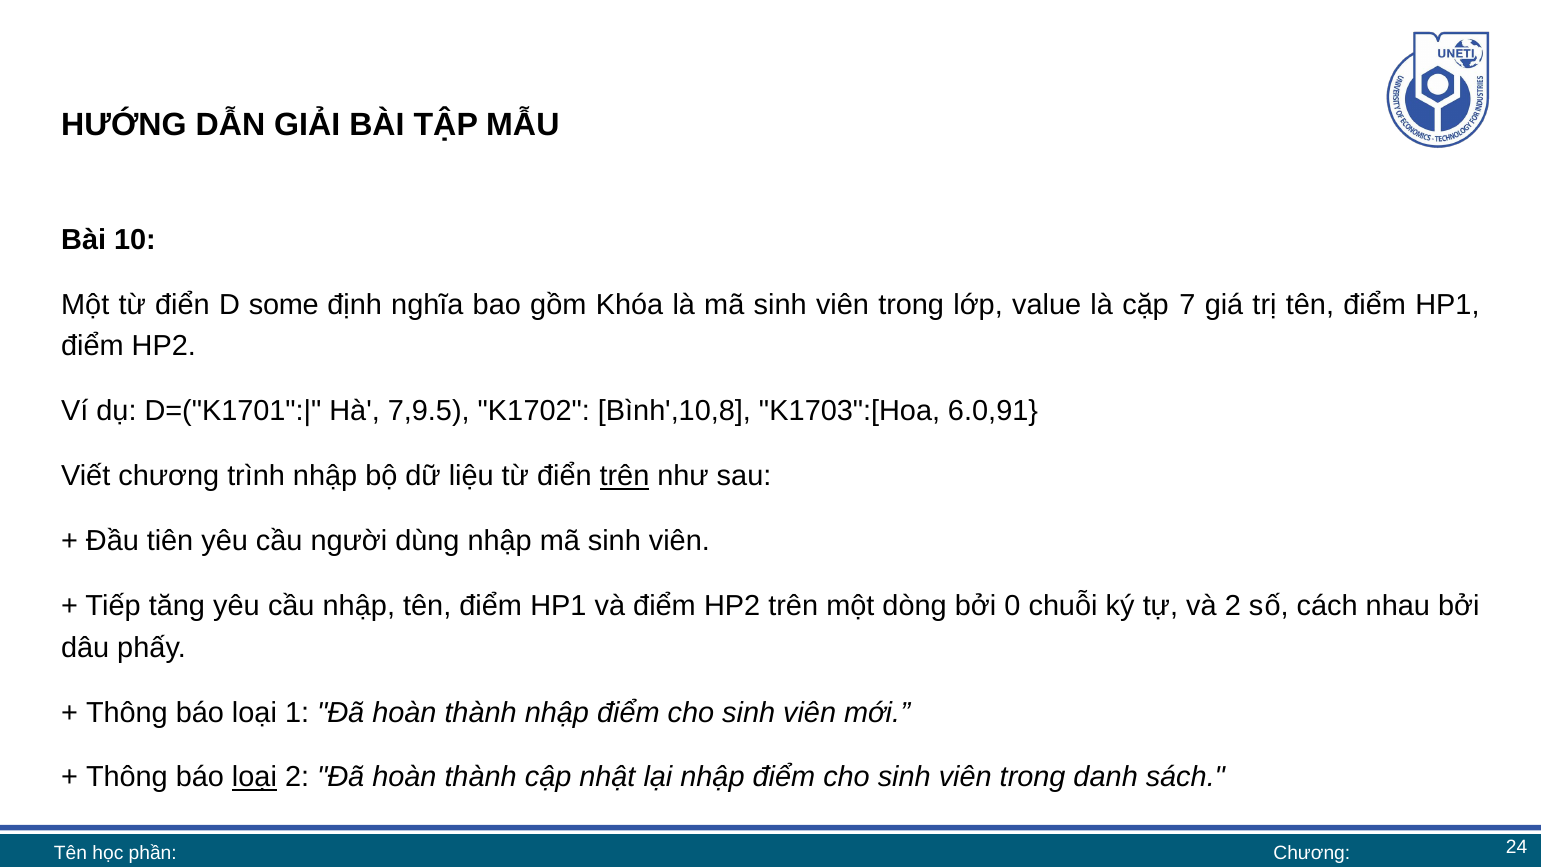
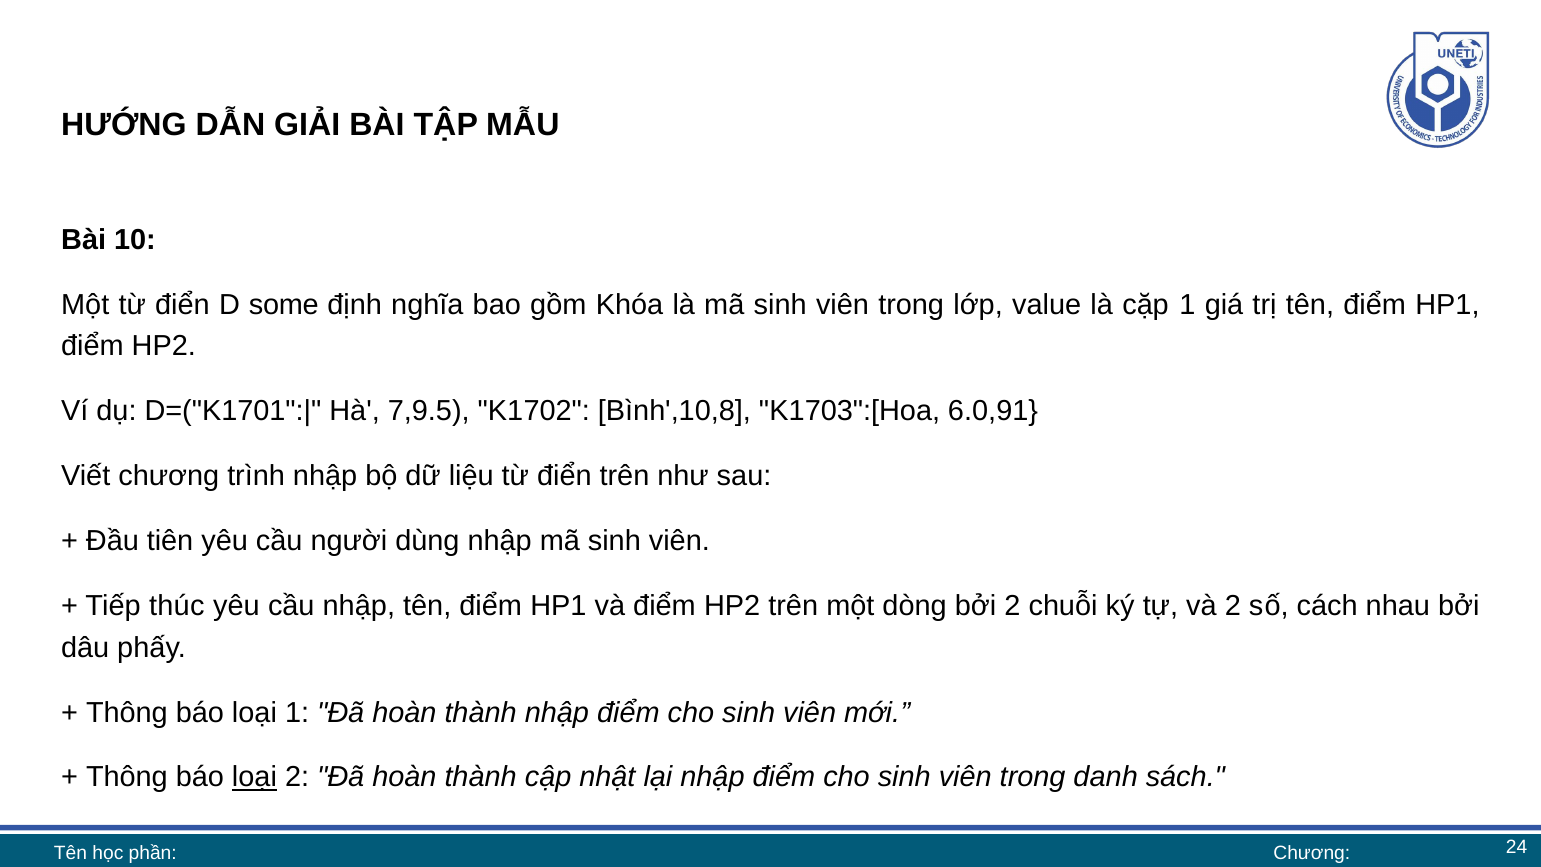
cặp 7: 7 -> 1 (1187, 305)
trên underline: present -> none (624, 476)
tăng: tăng -> thúc (177, 606)
bởi 0: 0 -> 2 (1012, 606)
